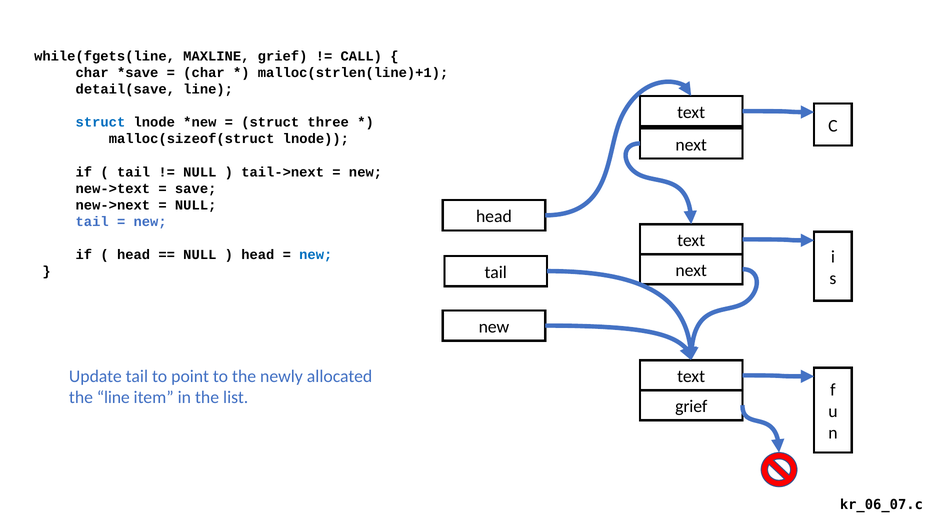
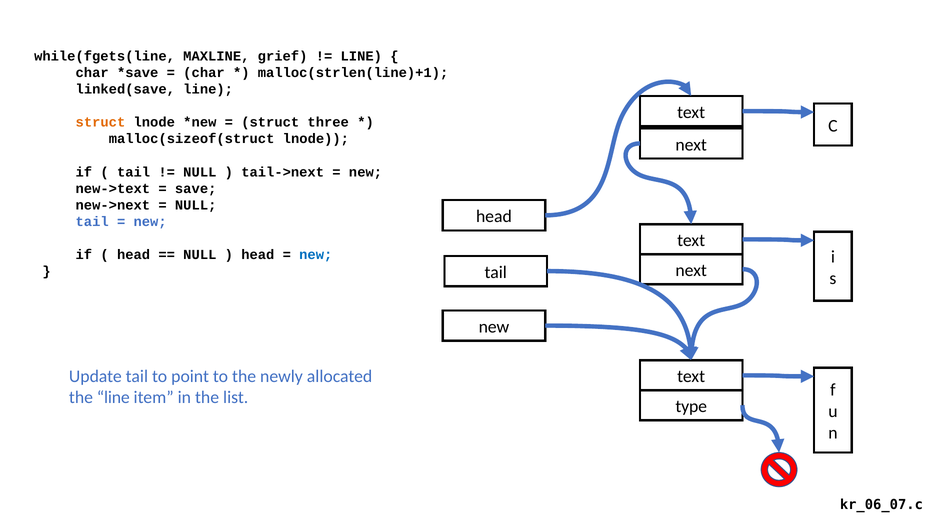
CALL: CALL -> LINE (361, 56)
detail(save: detail(save -> linked(save (125, 89)
struct colour: blue -> orange (100, 122)
grief: grief -> type (691, 406)
